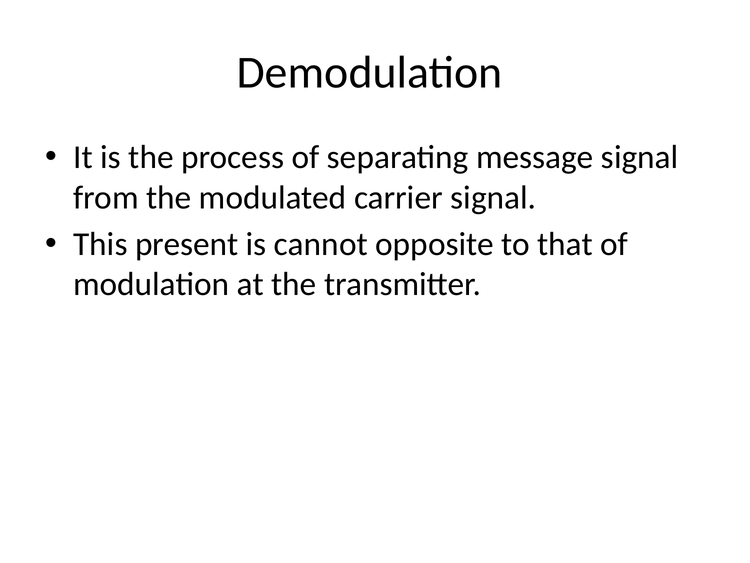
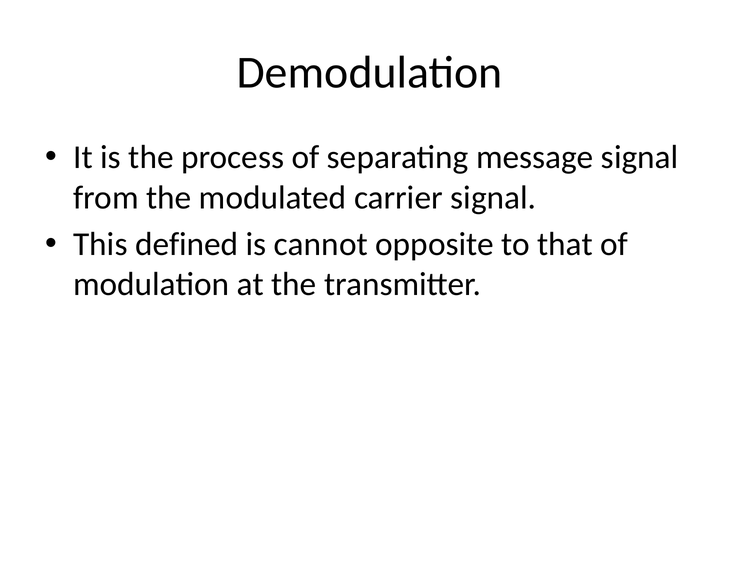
present: present -> defined (187, 244)
